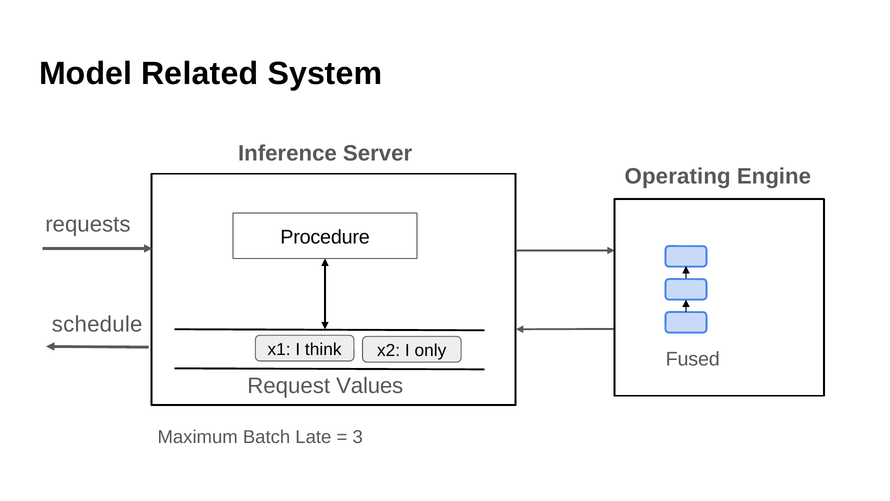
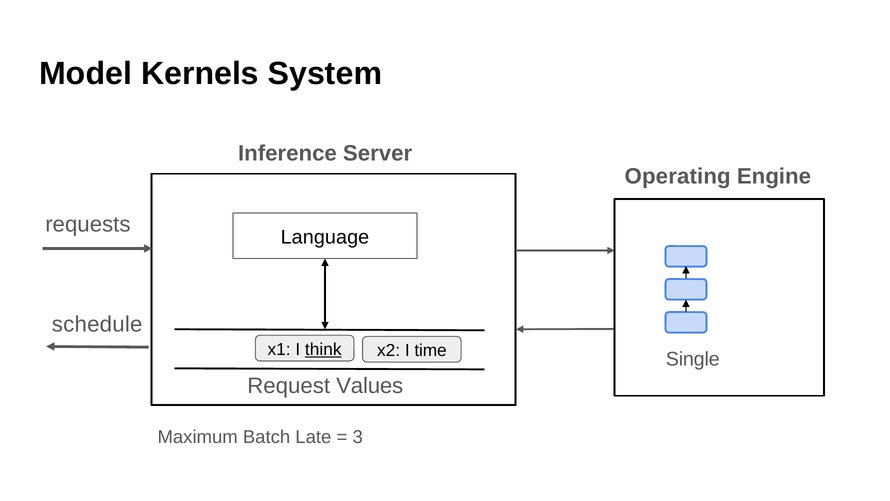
Related: Related -> Kernels (200, 74)
Procedure: Procedure -> Language (325, 237)
think underline: none -> present (323, 349)
only: only -> time (431, 350)
Fused: Fused -> Single (693, 359)
